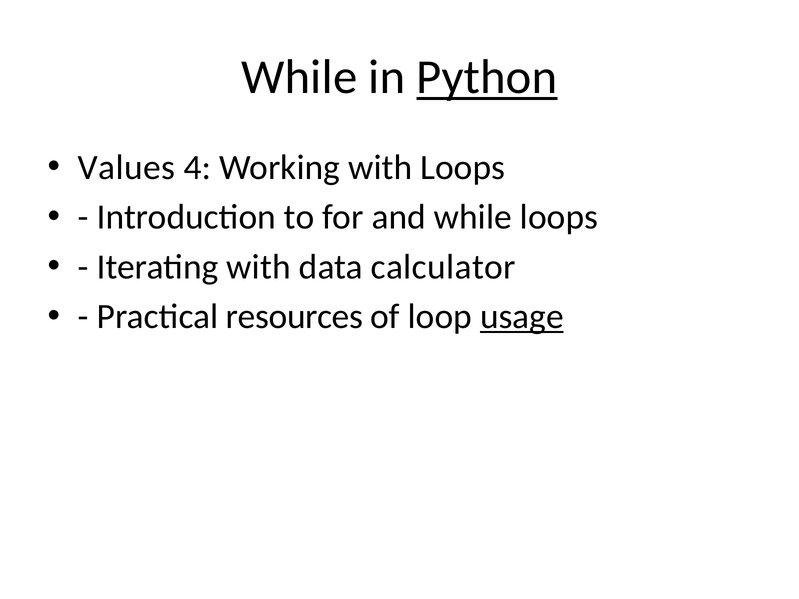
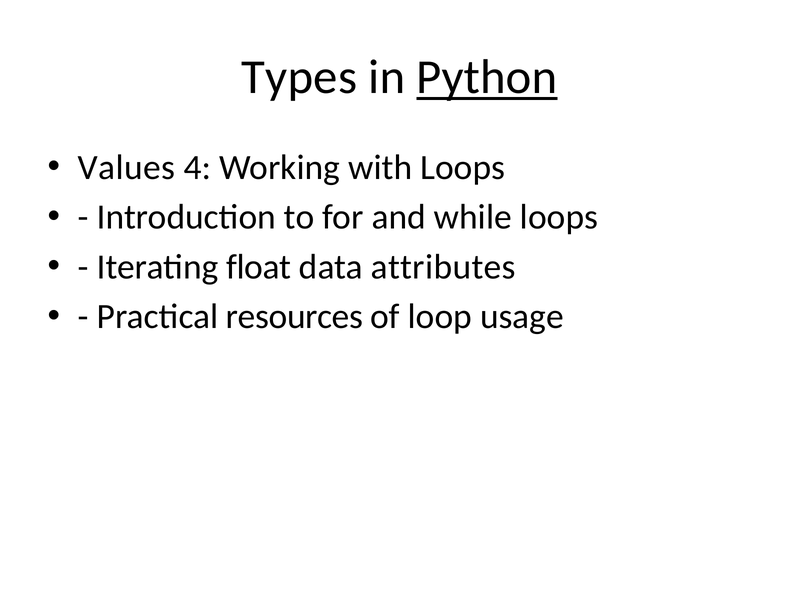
While: While -> Types (299, 77)
Iterating with: with -> float (259, 267)
calculator: calculator -> attributes (443, 267)
usage underline: present -> none (522, 317)
